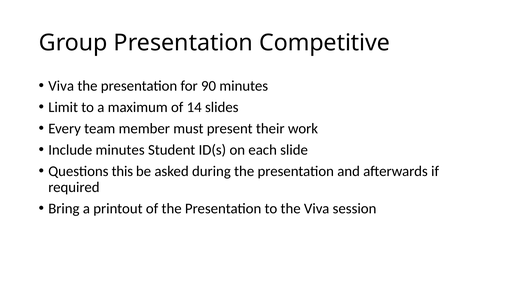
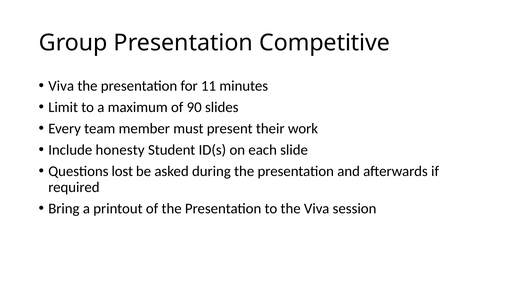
90: 90 -> 11 (209, 86)
14: 14 -> 90 (194, 107)
Include minutes: minutes -> honesty (120, 150)
this: this -> lost (122, 171)
